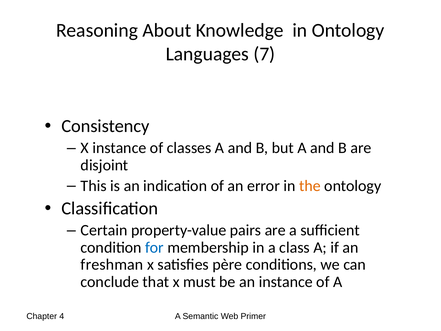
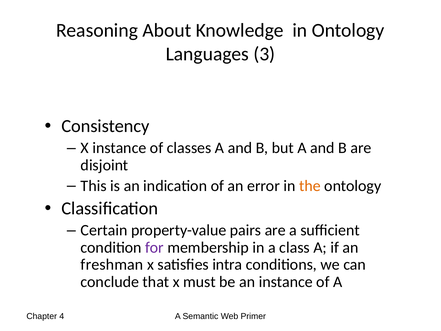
7: 7 -> 3 (264, 54)
for colour: blue -> purple (155, 247)
père: père -> intra (227, 265)
